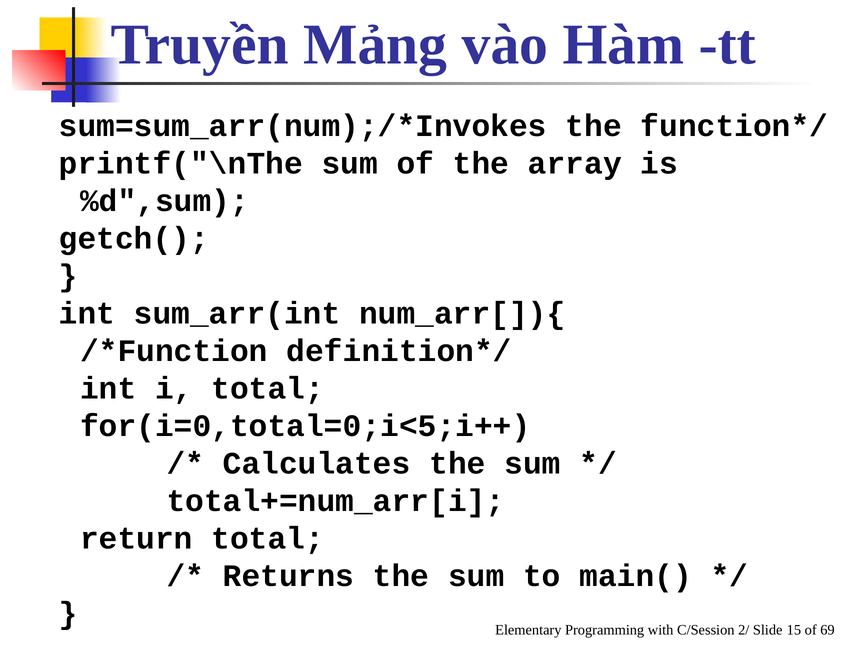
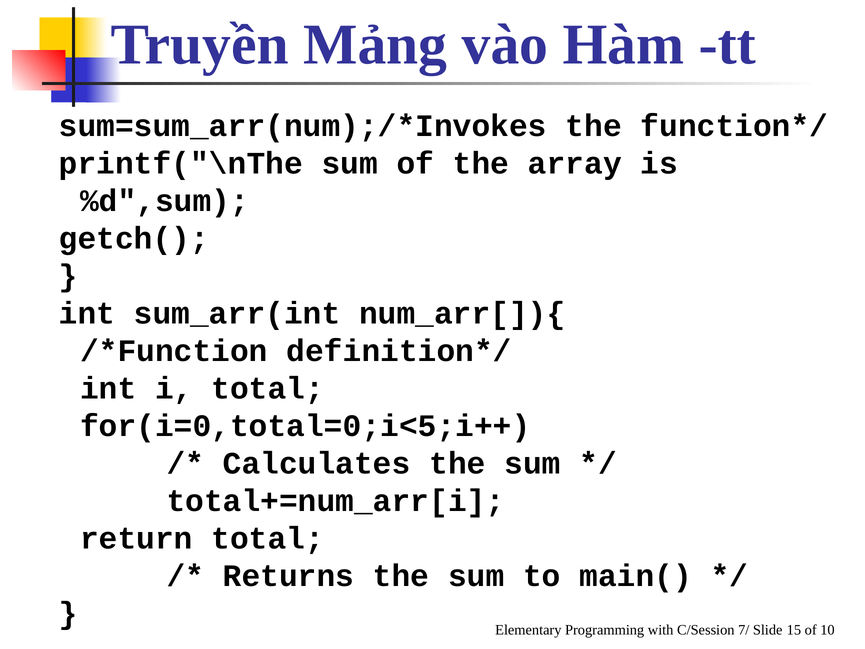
2/: 2/ -> 7/ (744, 630)
69: 69 -> 10 (827, 630)
